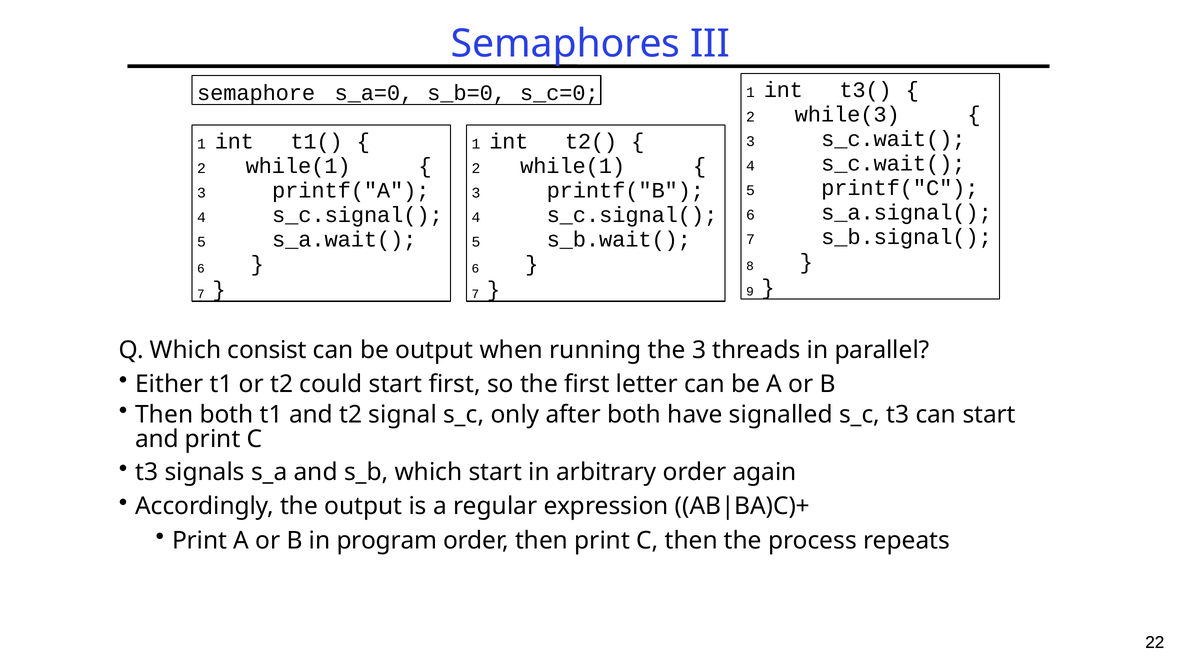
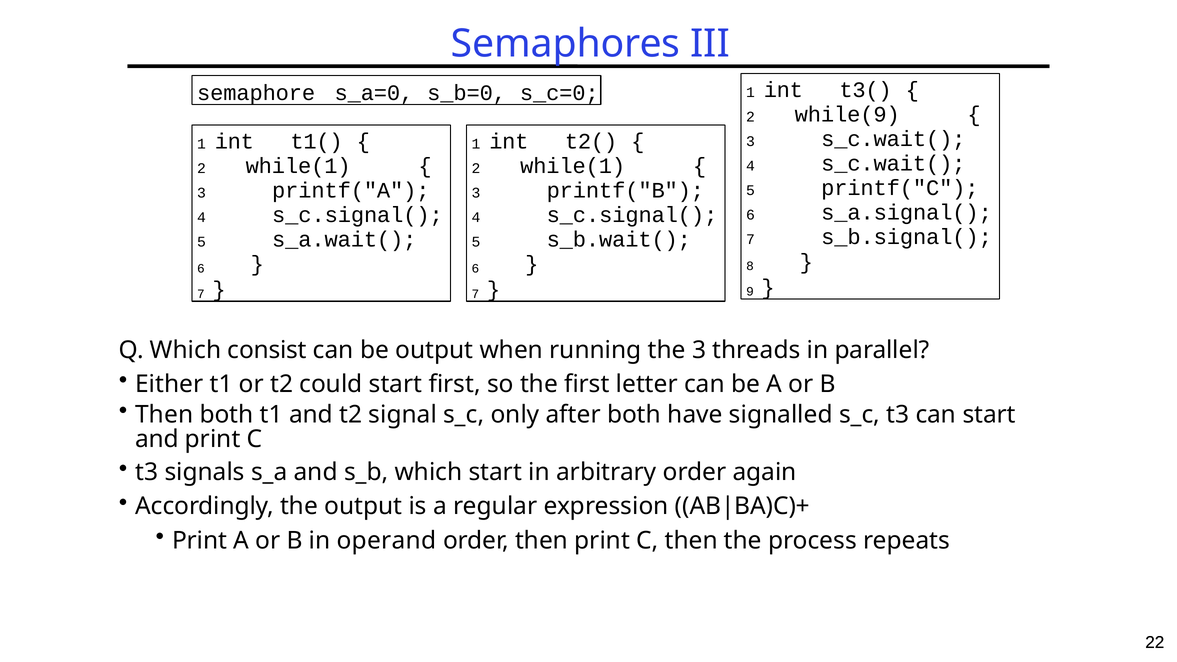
while(3: while(3 -> while(9 (847, 115)
program: program -> operand (387, 540)
